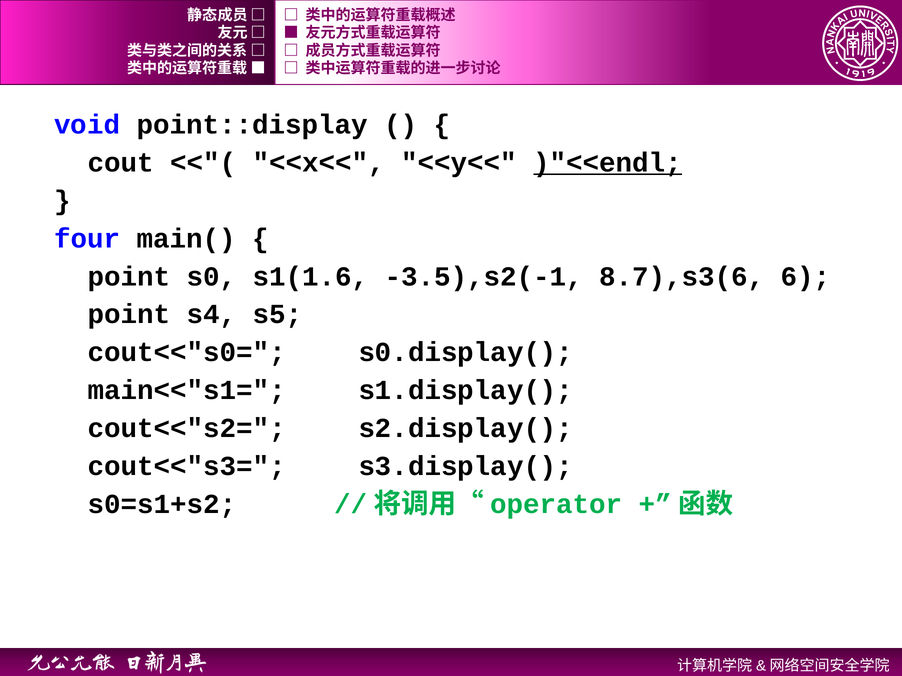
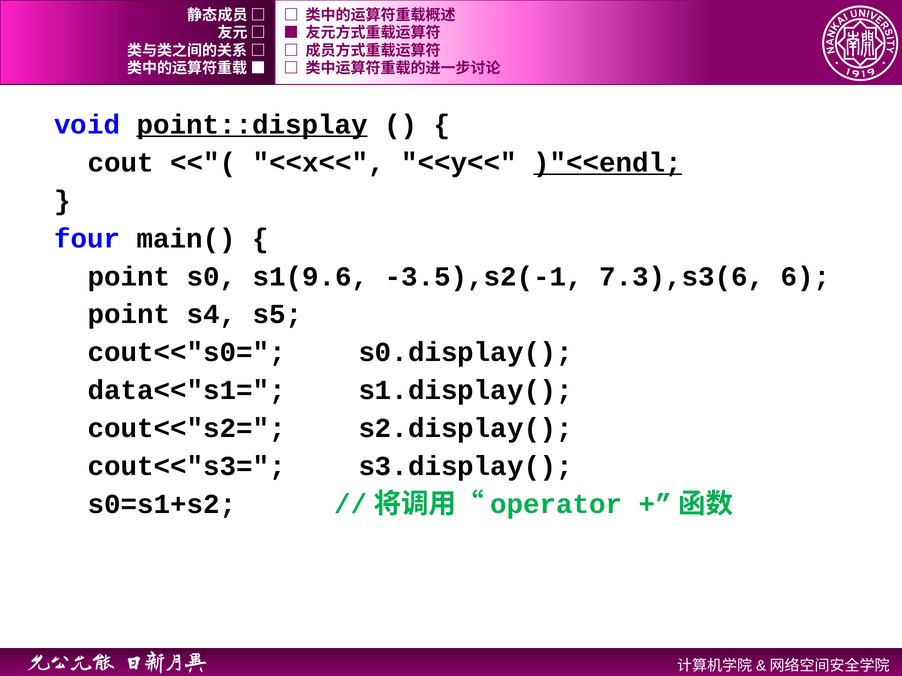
point::display underline: none -> present (252, 125)
s1(1.6: s1(1.6 -> s1(9.6 (311, 277)
8.7),s3(6: 8.7),s3(6 -> 7.3),s3(6 (682, 277)
main<<"s1=: main<<"s1= -> data<<"s1= (187, 391)
